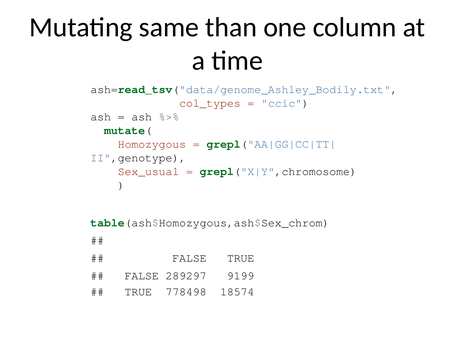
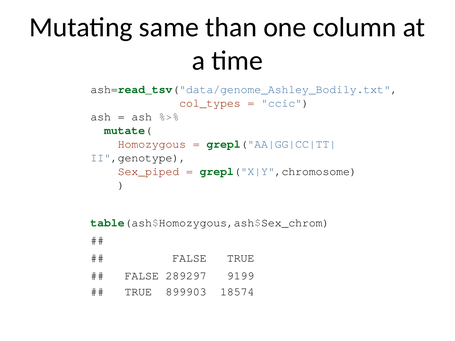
Sex_usual: Sex_usual -> Sex_piped (149, 171)
778498: 778498 -> 899903 (186, 292)
